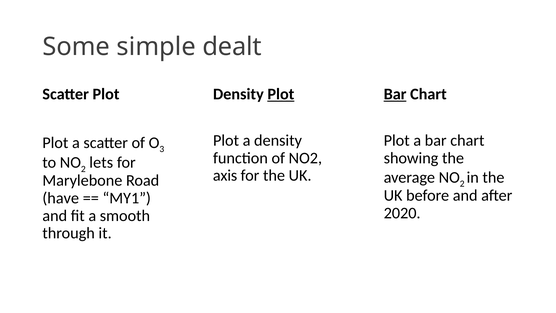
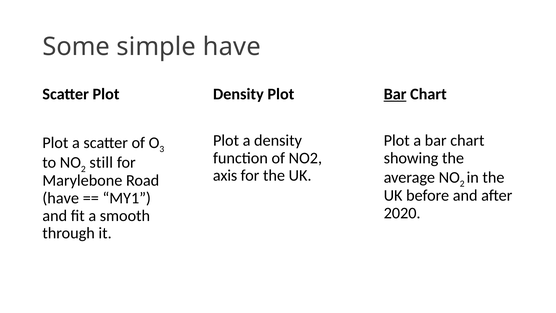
simple dealt: dealt -> have (232, 47)
Plot underline: present -> none (281, 94)
lets: lets -> still (101, 162)
